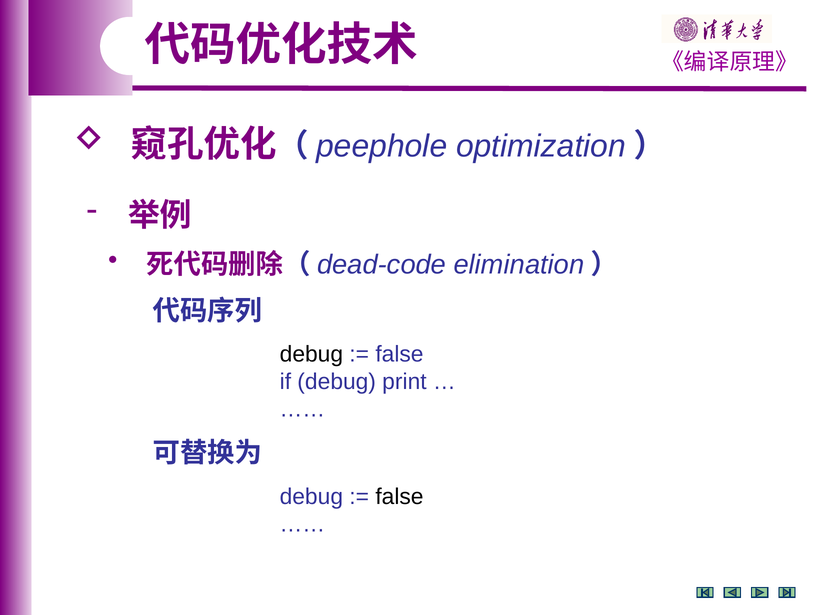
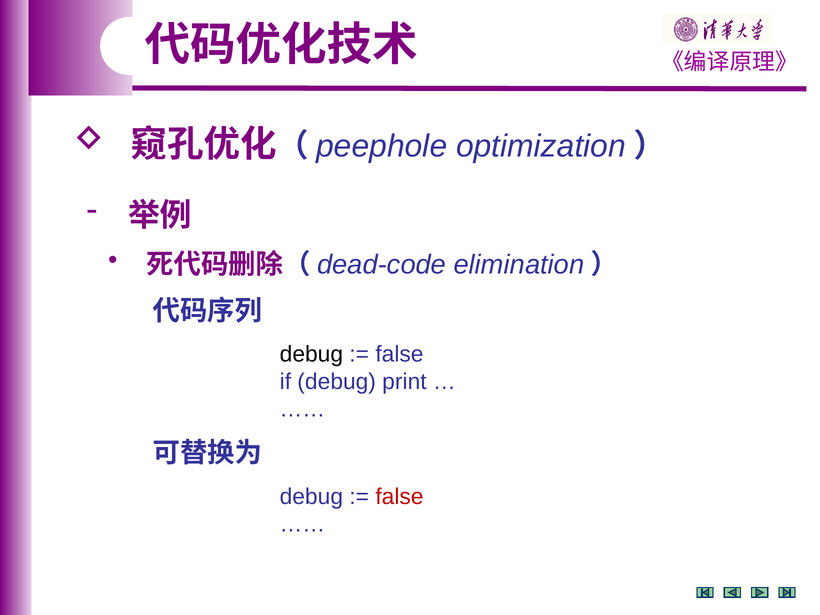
false colour: black -> red (399, 497)
